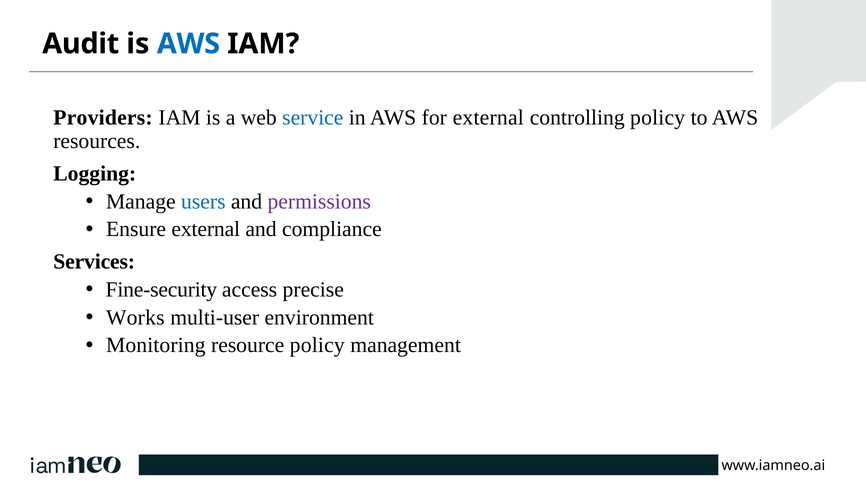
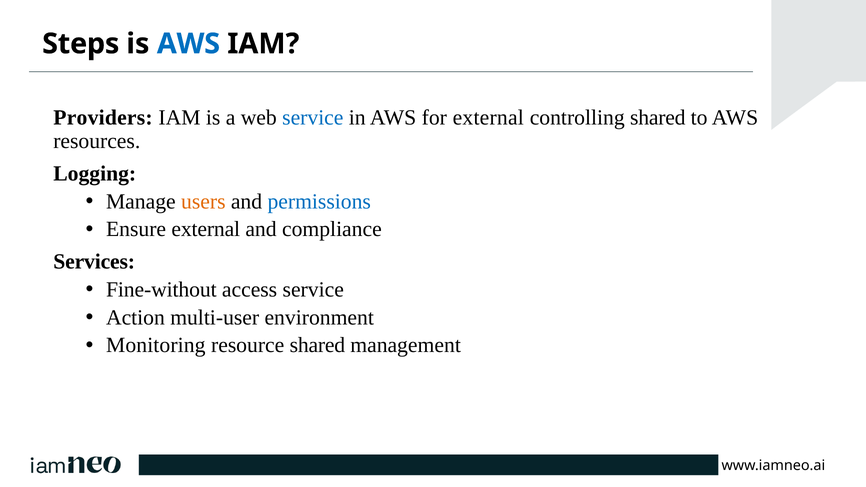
Audit: Audit -> Steps (81, 44)
controlling policy: policy -> shared (658, 118)
users colour: blue -> orange (203, 202)
permissions colour: purple -> blue (319, 202)
Fine-security: Fine-security -> Fine-without (161, 290)
access precise: precise -> service (313, 290)
Works: Works -> Action (135, 318)
resource policy: policy -> shared (317, 345)
